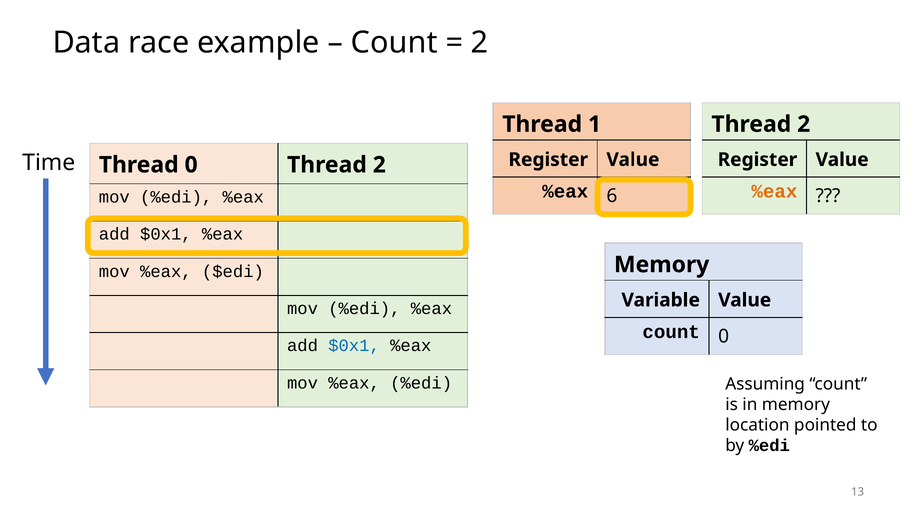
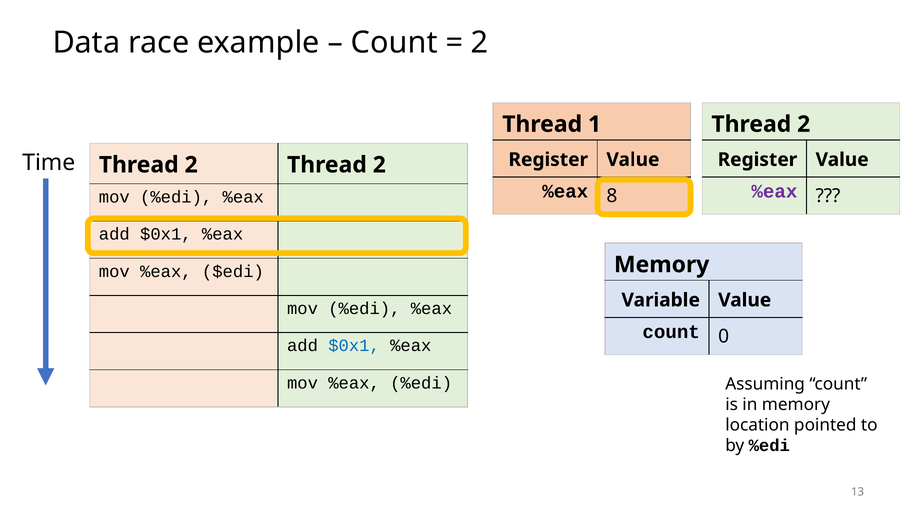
0: 0 -> 2 (191, 165)
6: 6 -> 8 (612, 196)
%eax colour: orange -> purple (774, 191)
